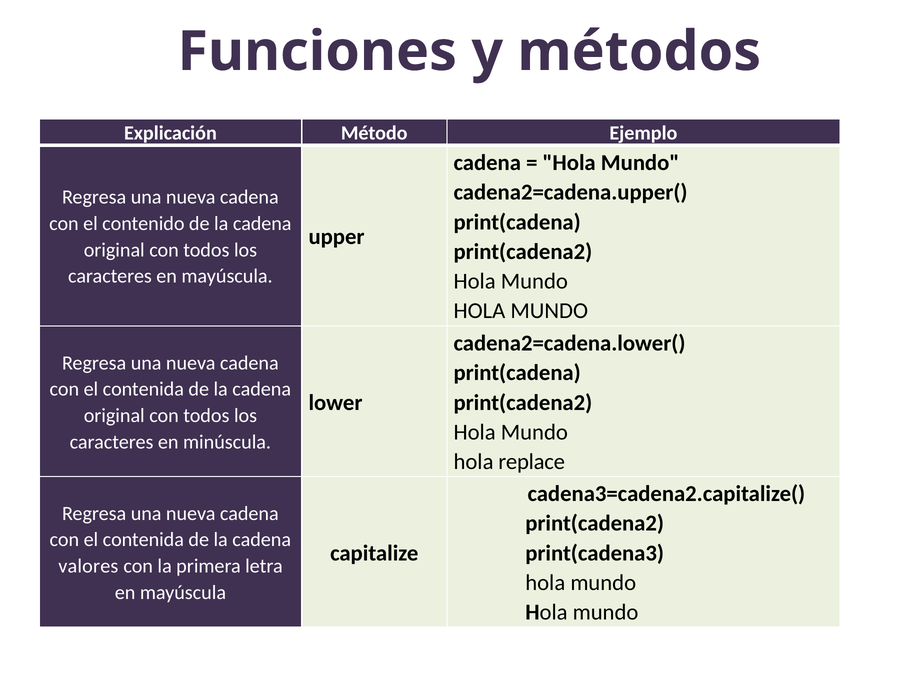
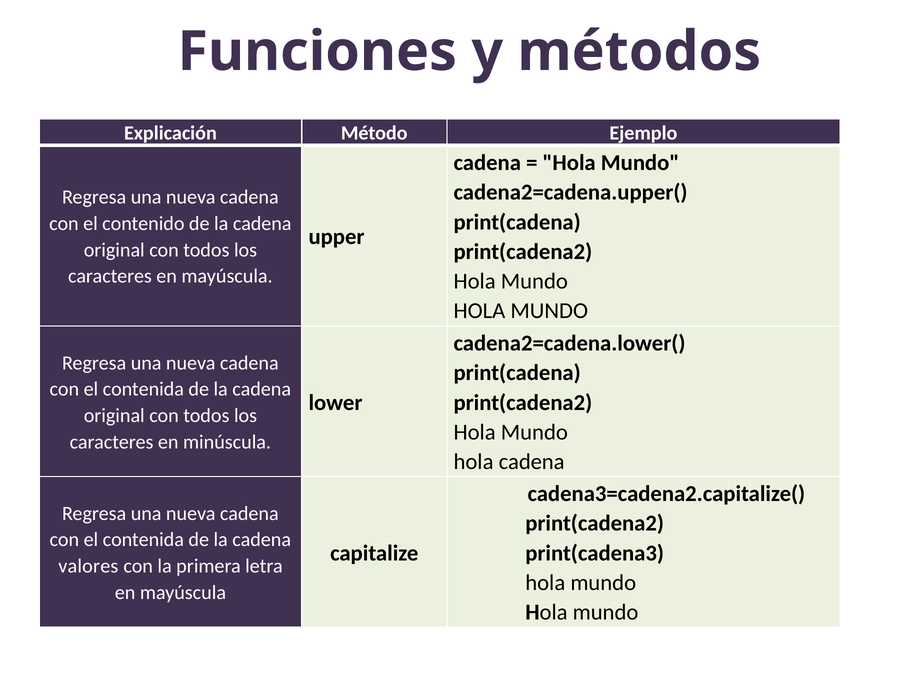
hola replace: replace -> cadena (532, 462)
